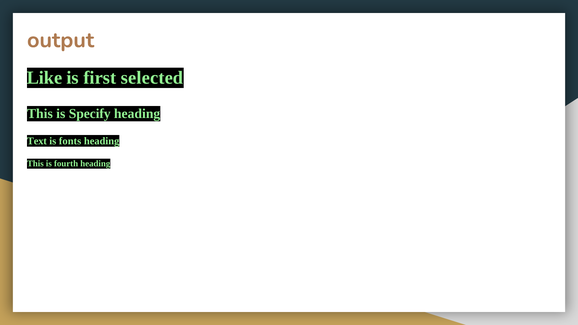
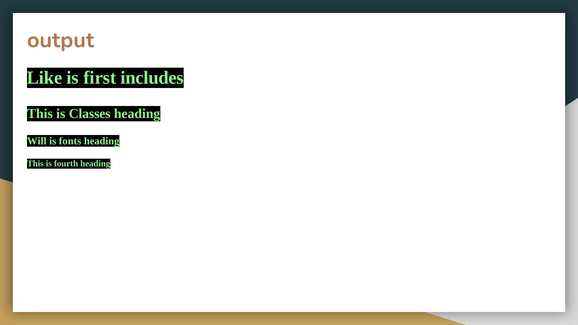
selected: selected -> includes (152, 78)
Specify: Specify -> Classes (90, 114)
Text: Text -> Will (37, 141)
